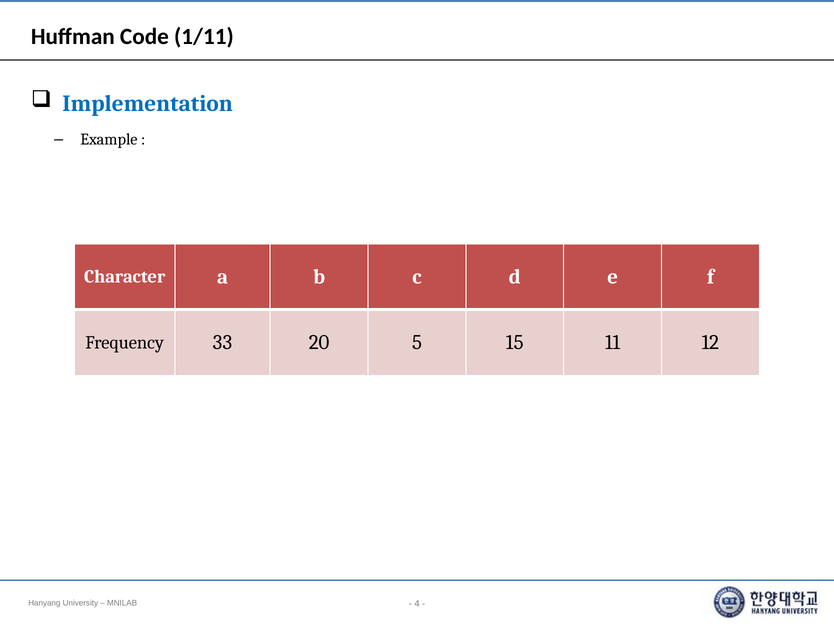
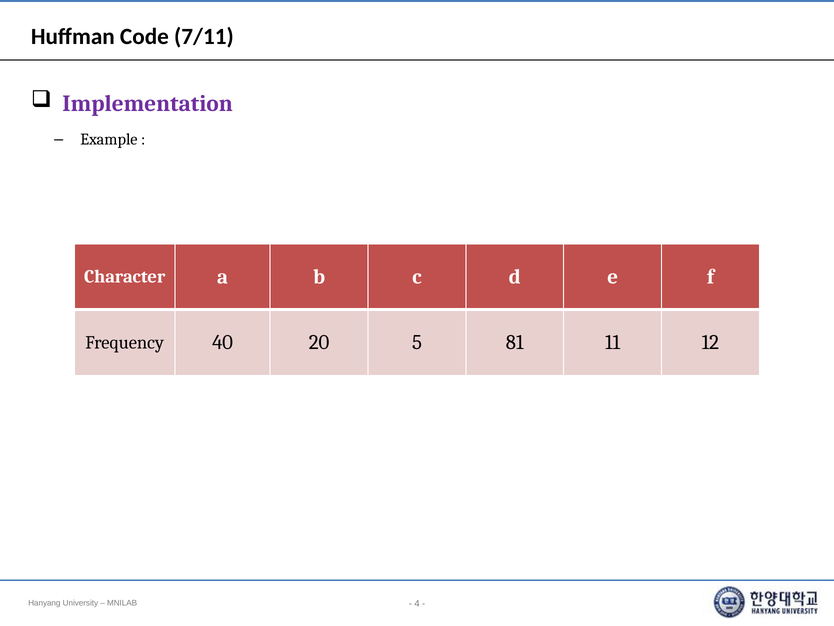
1/11: 1/11 -> 7/11 (204, 37)
Implementation colour: blue -> purple (148, 103)
33: 33 -> 40 (223, 342)
15: 15 -> 81 (515, 342)
